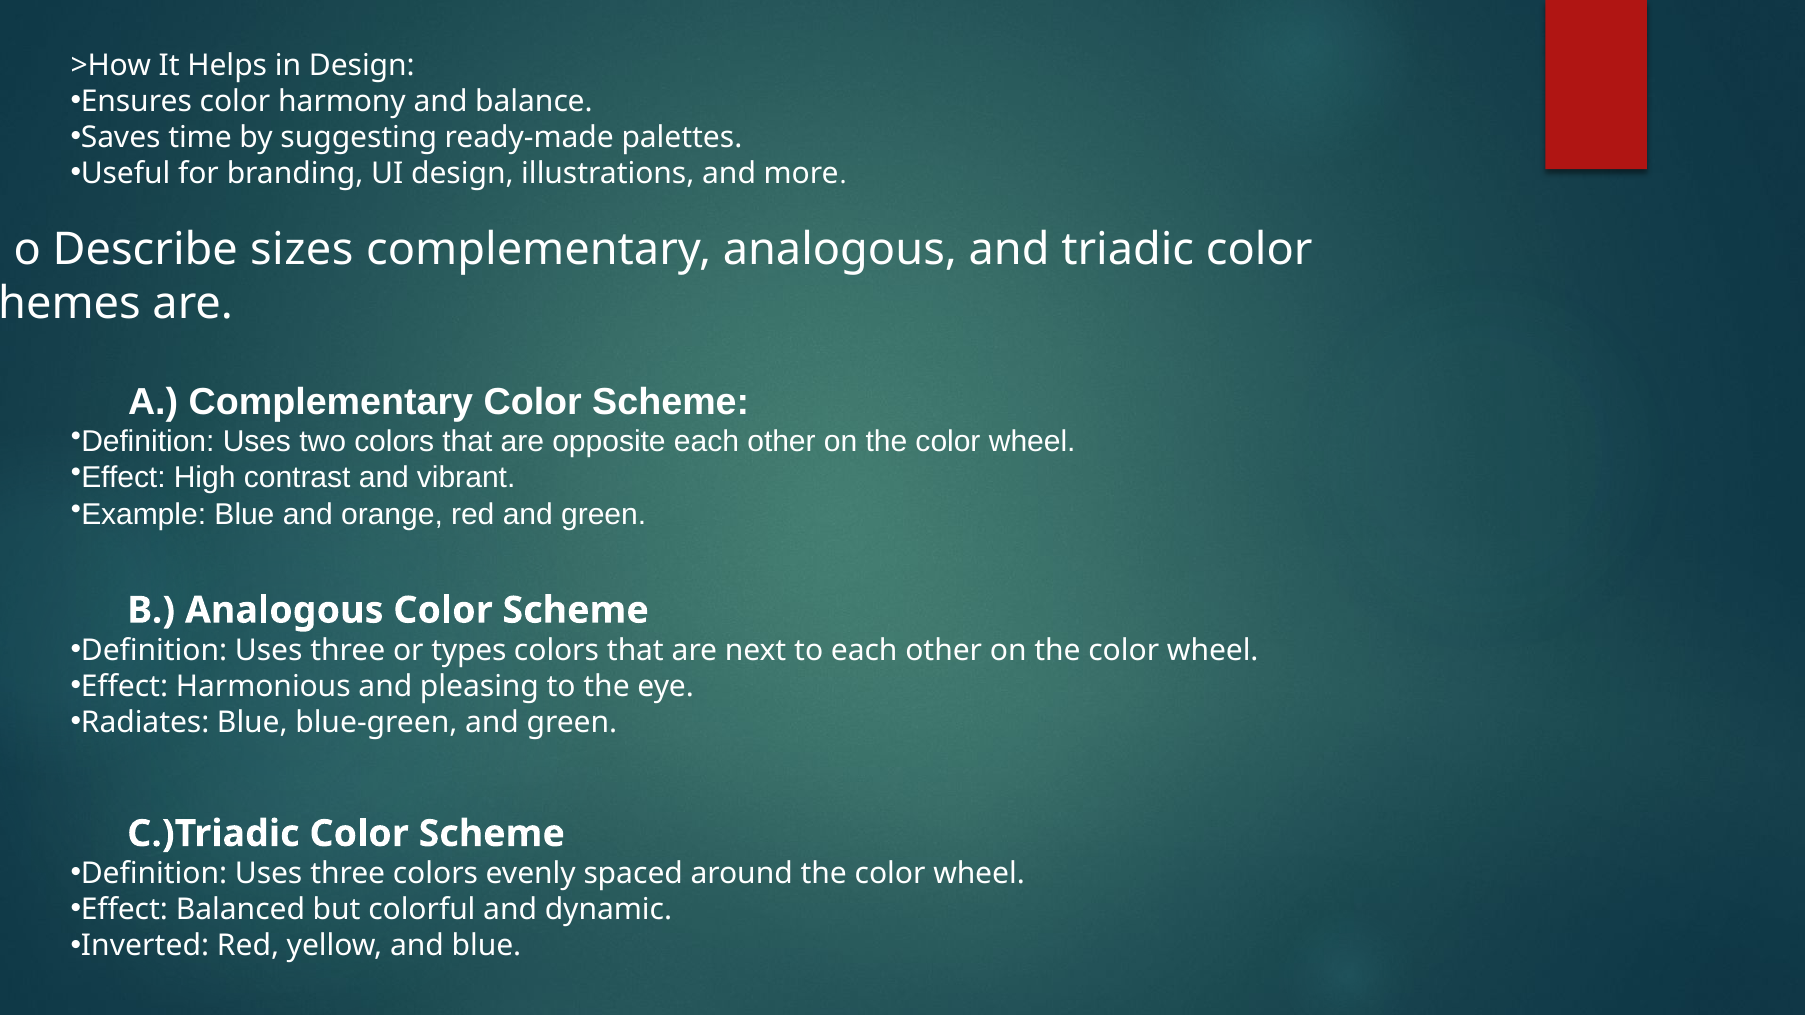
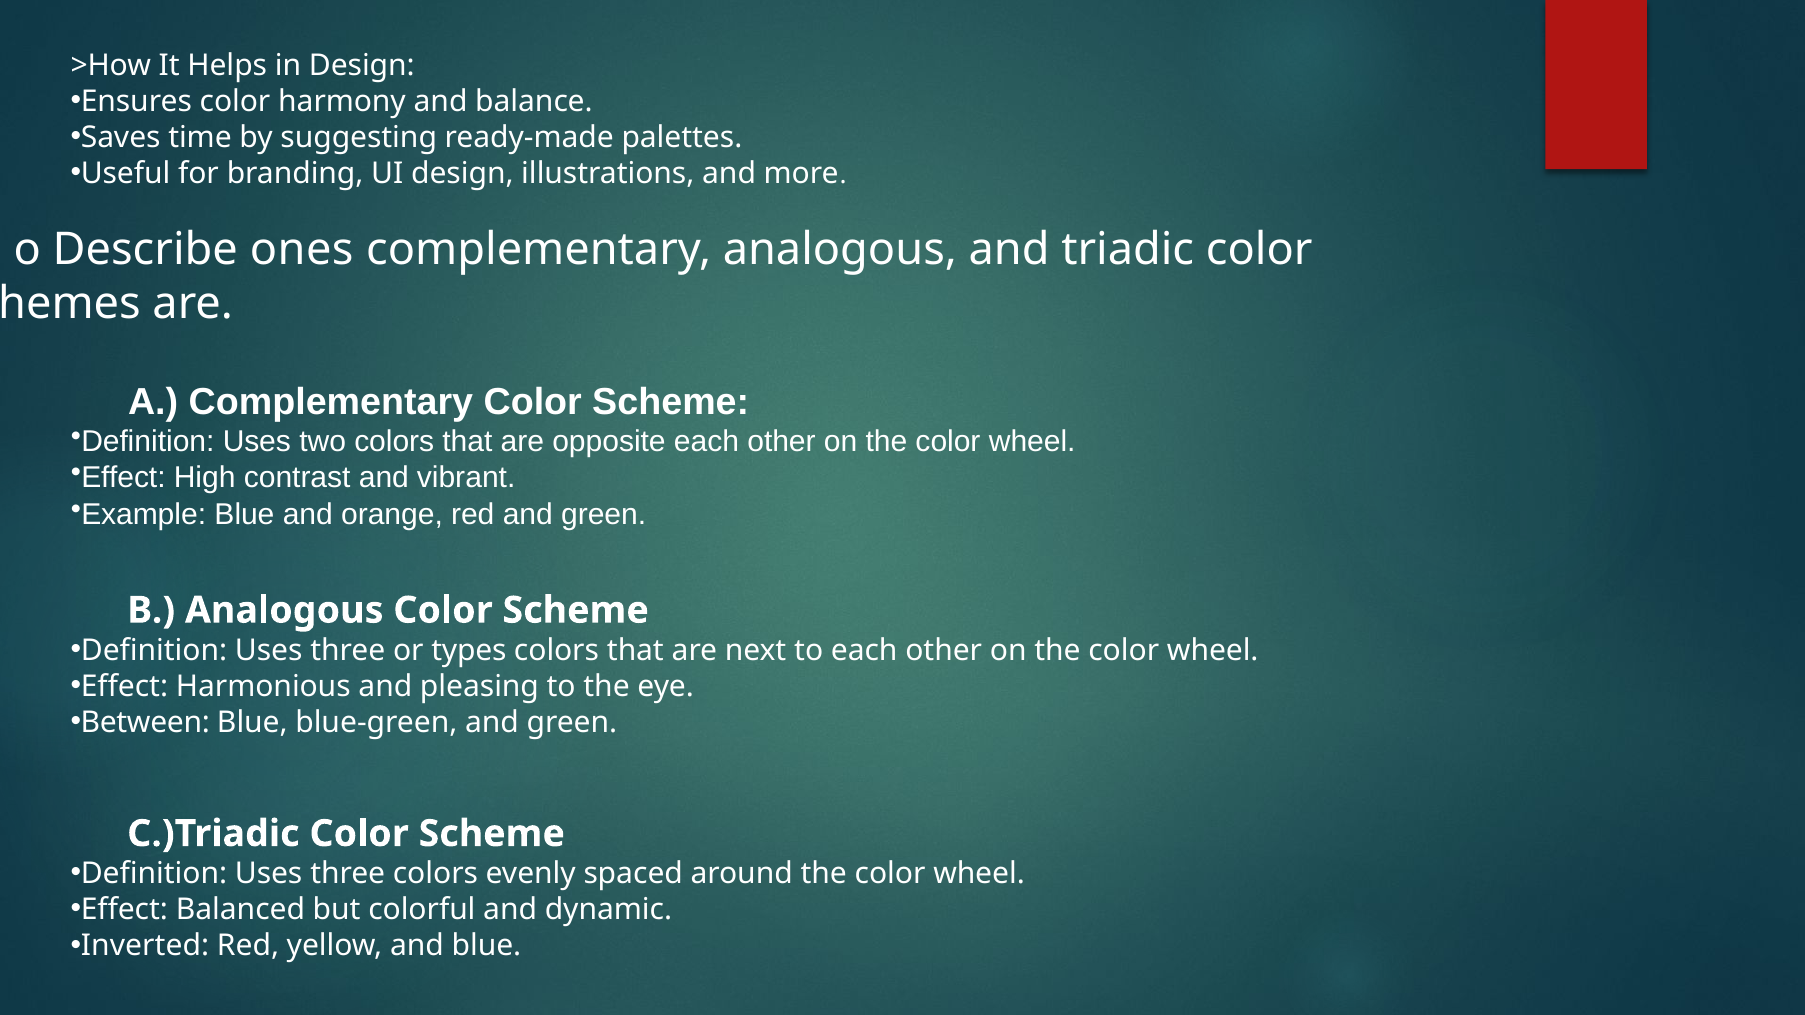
sizes: sizes -> ones (302, 250)
Radiates: Radiates -> Between (145, 723)
